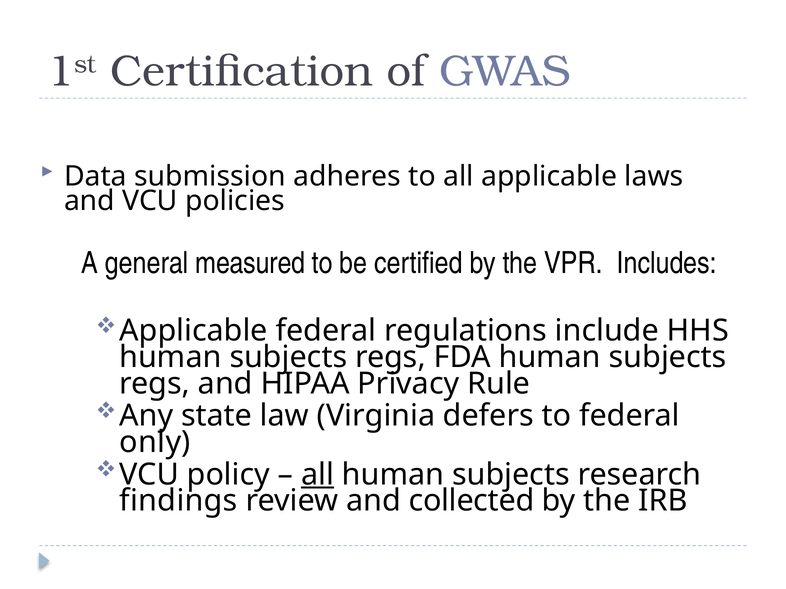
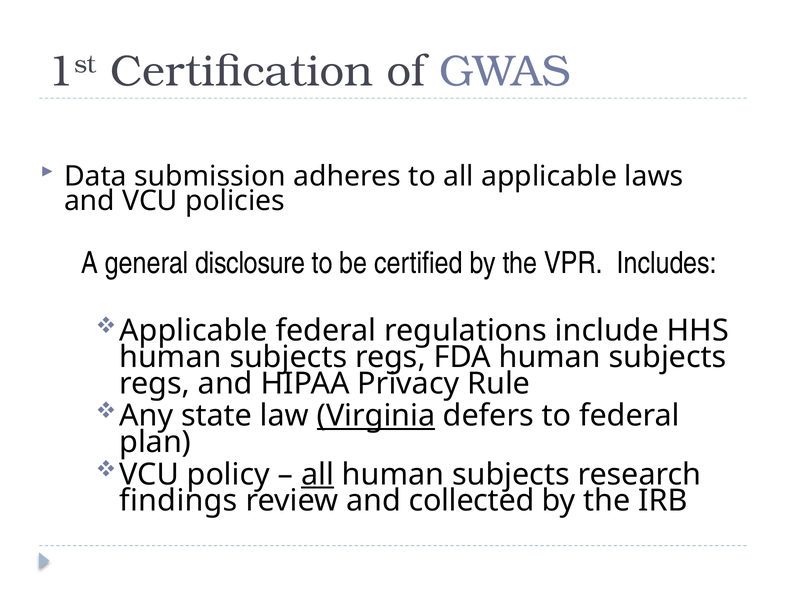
measured: measured -> disclosure (250, 263)
Virginia underline: none -> present (376, 416)
only: only -> plan (155, 443)
